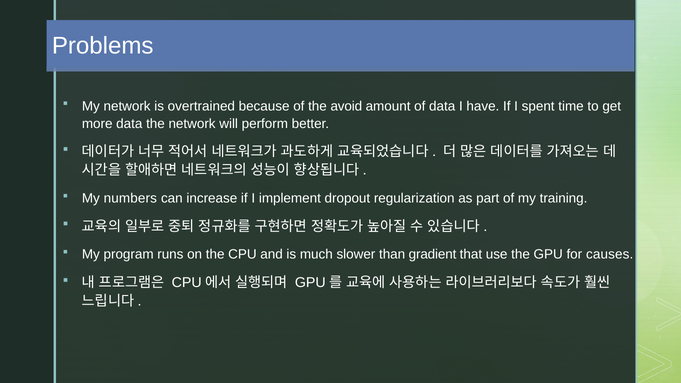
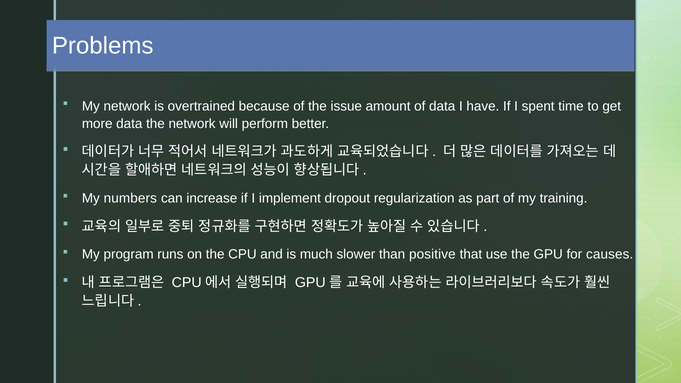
avoid: avoid -> issue (346, 106)
gradient: gradient -> positive (432, 254)
